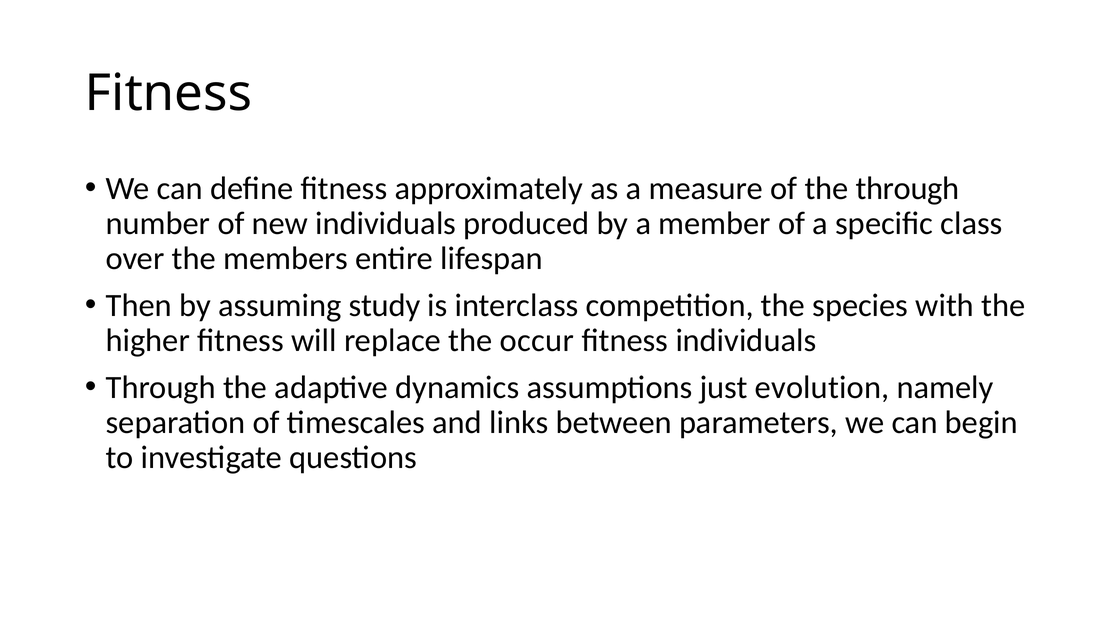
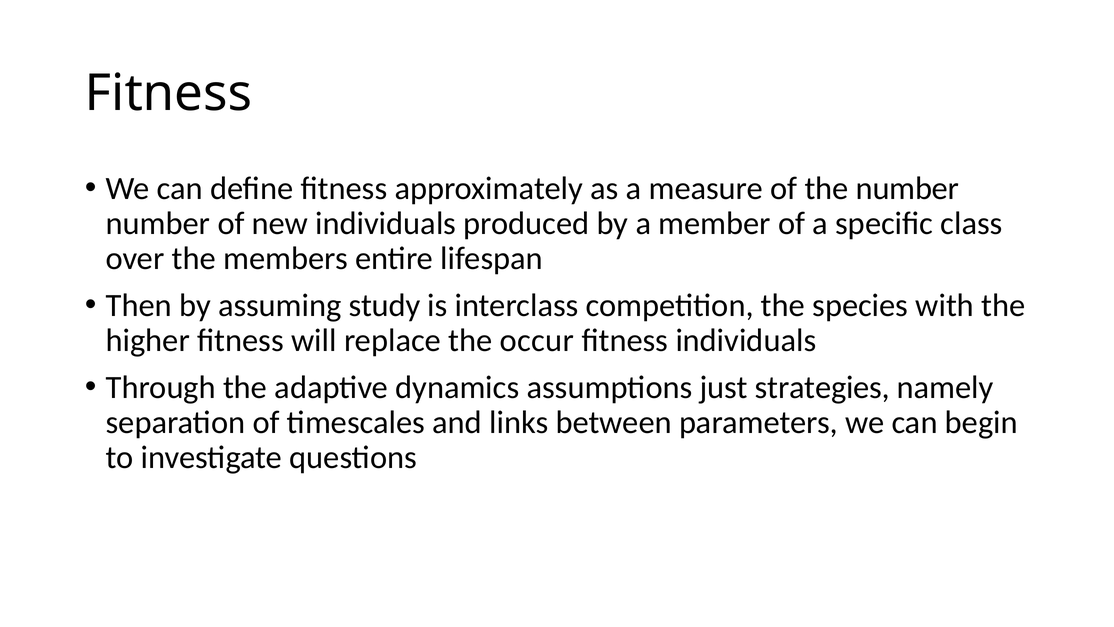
the through: through -> number (907, 188)
evolution: evolution -> strategies (822, 387)
